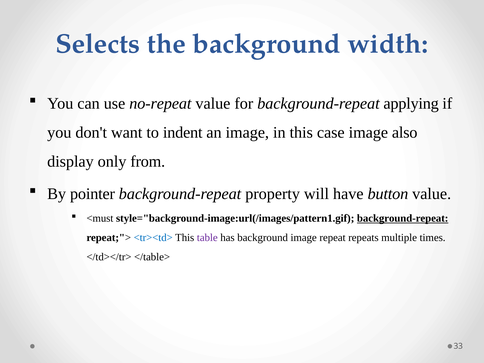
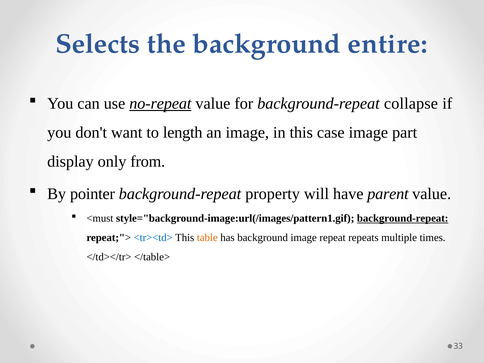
width: width -> entire (388, 44)
no-repeat underline: none -> present (160, 104)
applying: applying -> collapse (411, 104)
indent: indent -> length (183, 133)
also: also -> part (405, 133)
button: button -> parent (388, 194)
table colour: purple -> orange (207, 238)
